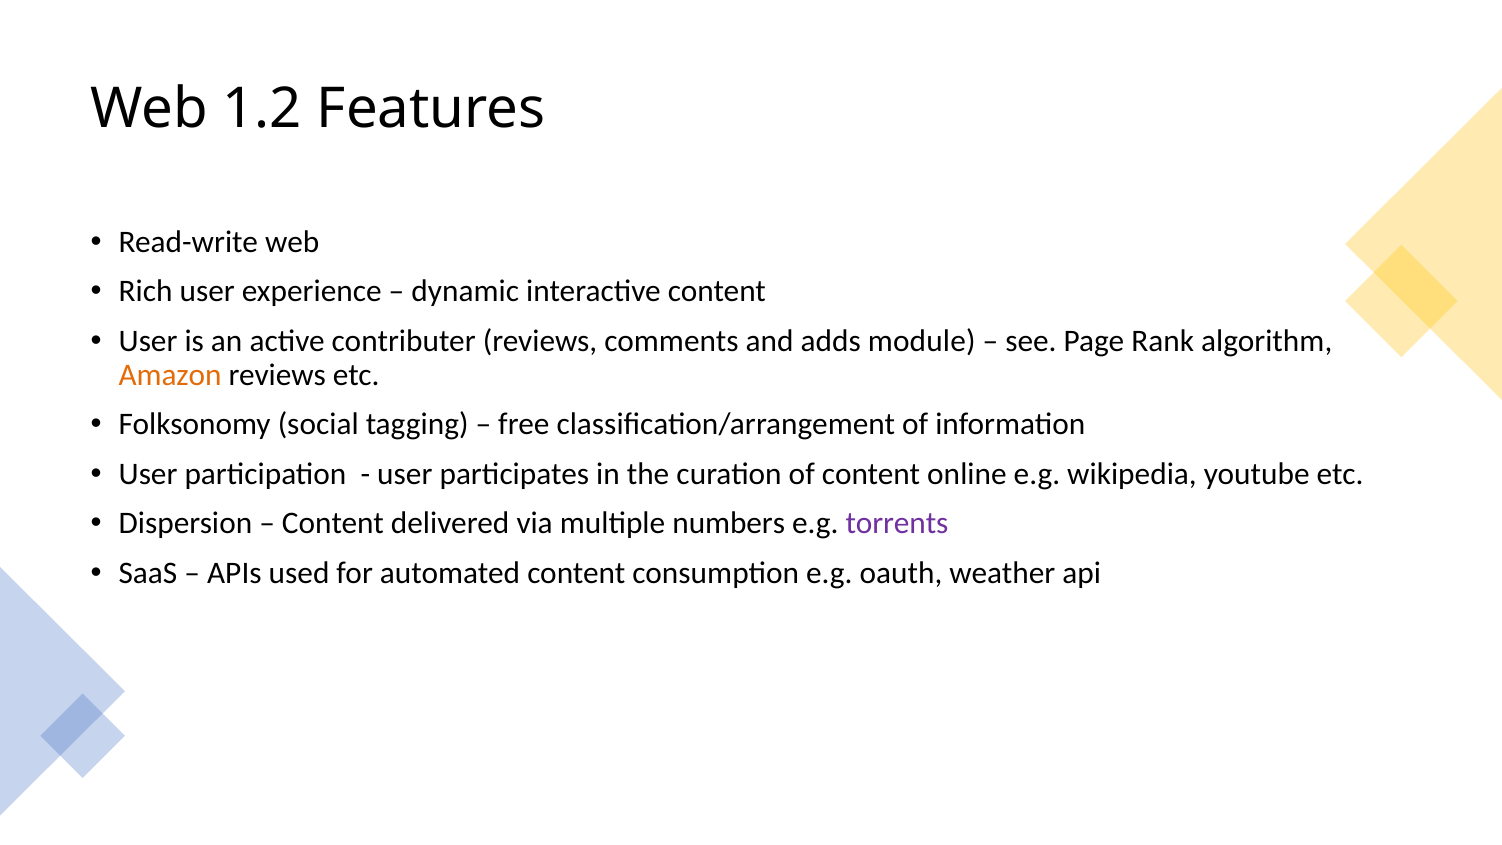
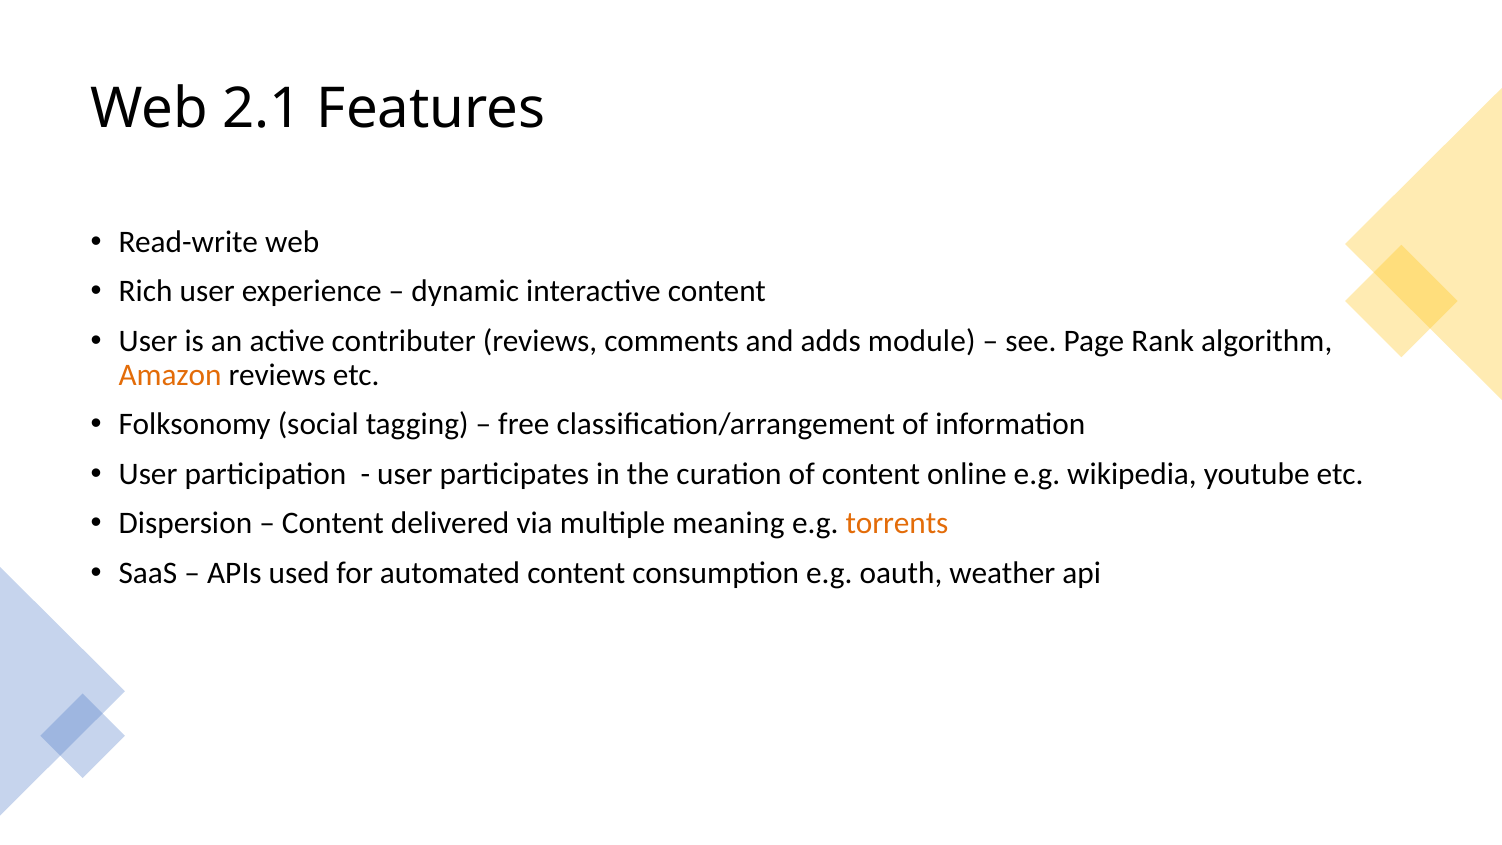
1.2: 1.2 -> 2.1 (262, 109)
numbers: numbers -> meaning (729, 523)
torrents colour: purple -> orange (897, 523)
